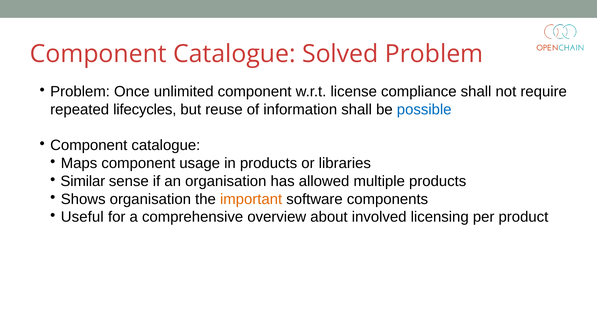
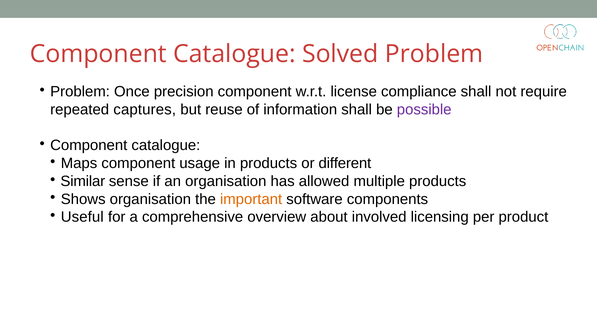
unlimited: unlimited -> precision (184, 92)
lifecycles: lifecycles -> captures (145, 109)
possible colour: blue -> purple (424, 109)
libraries: libraries -> different (345, 163)
